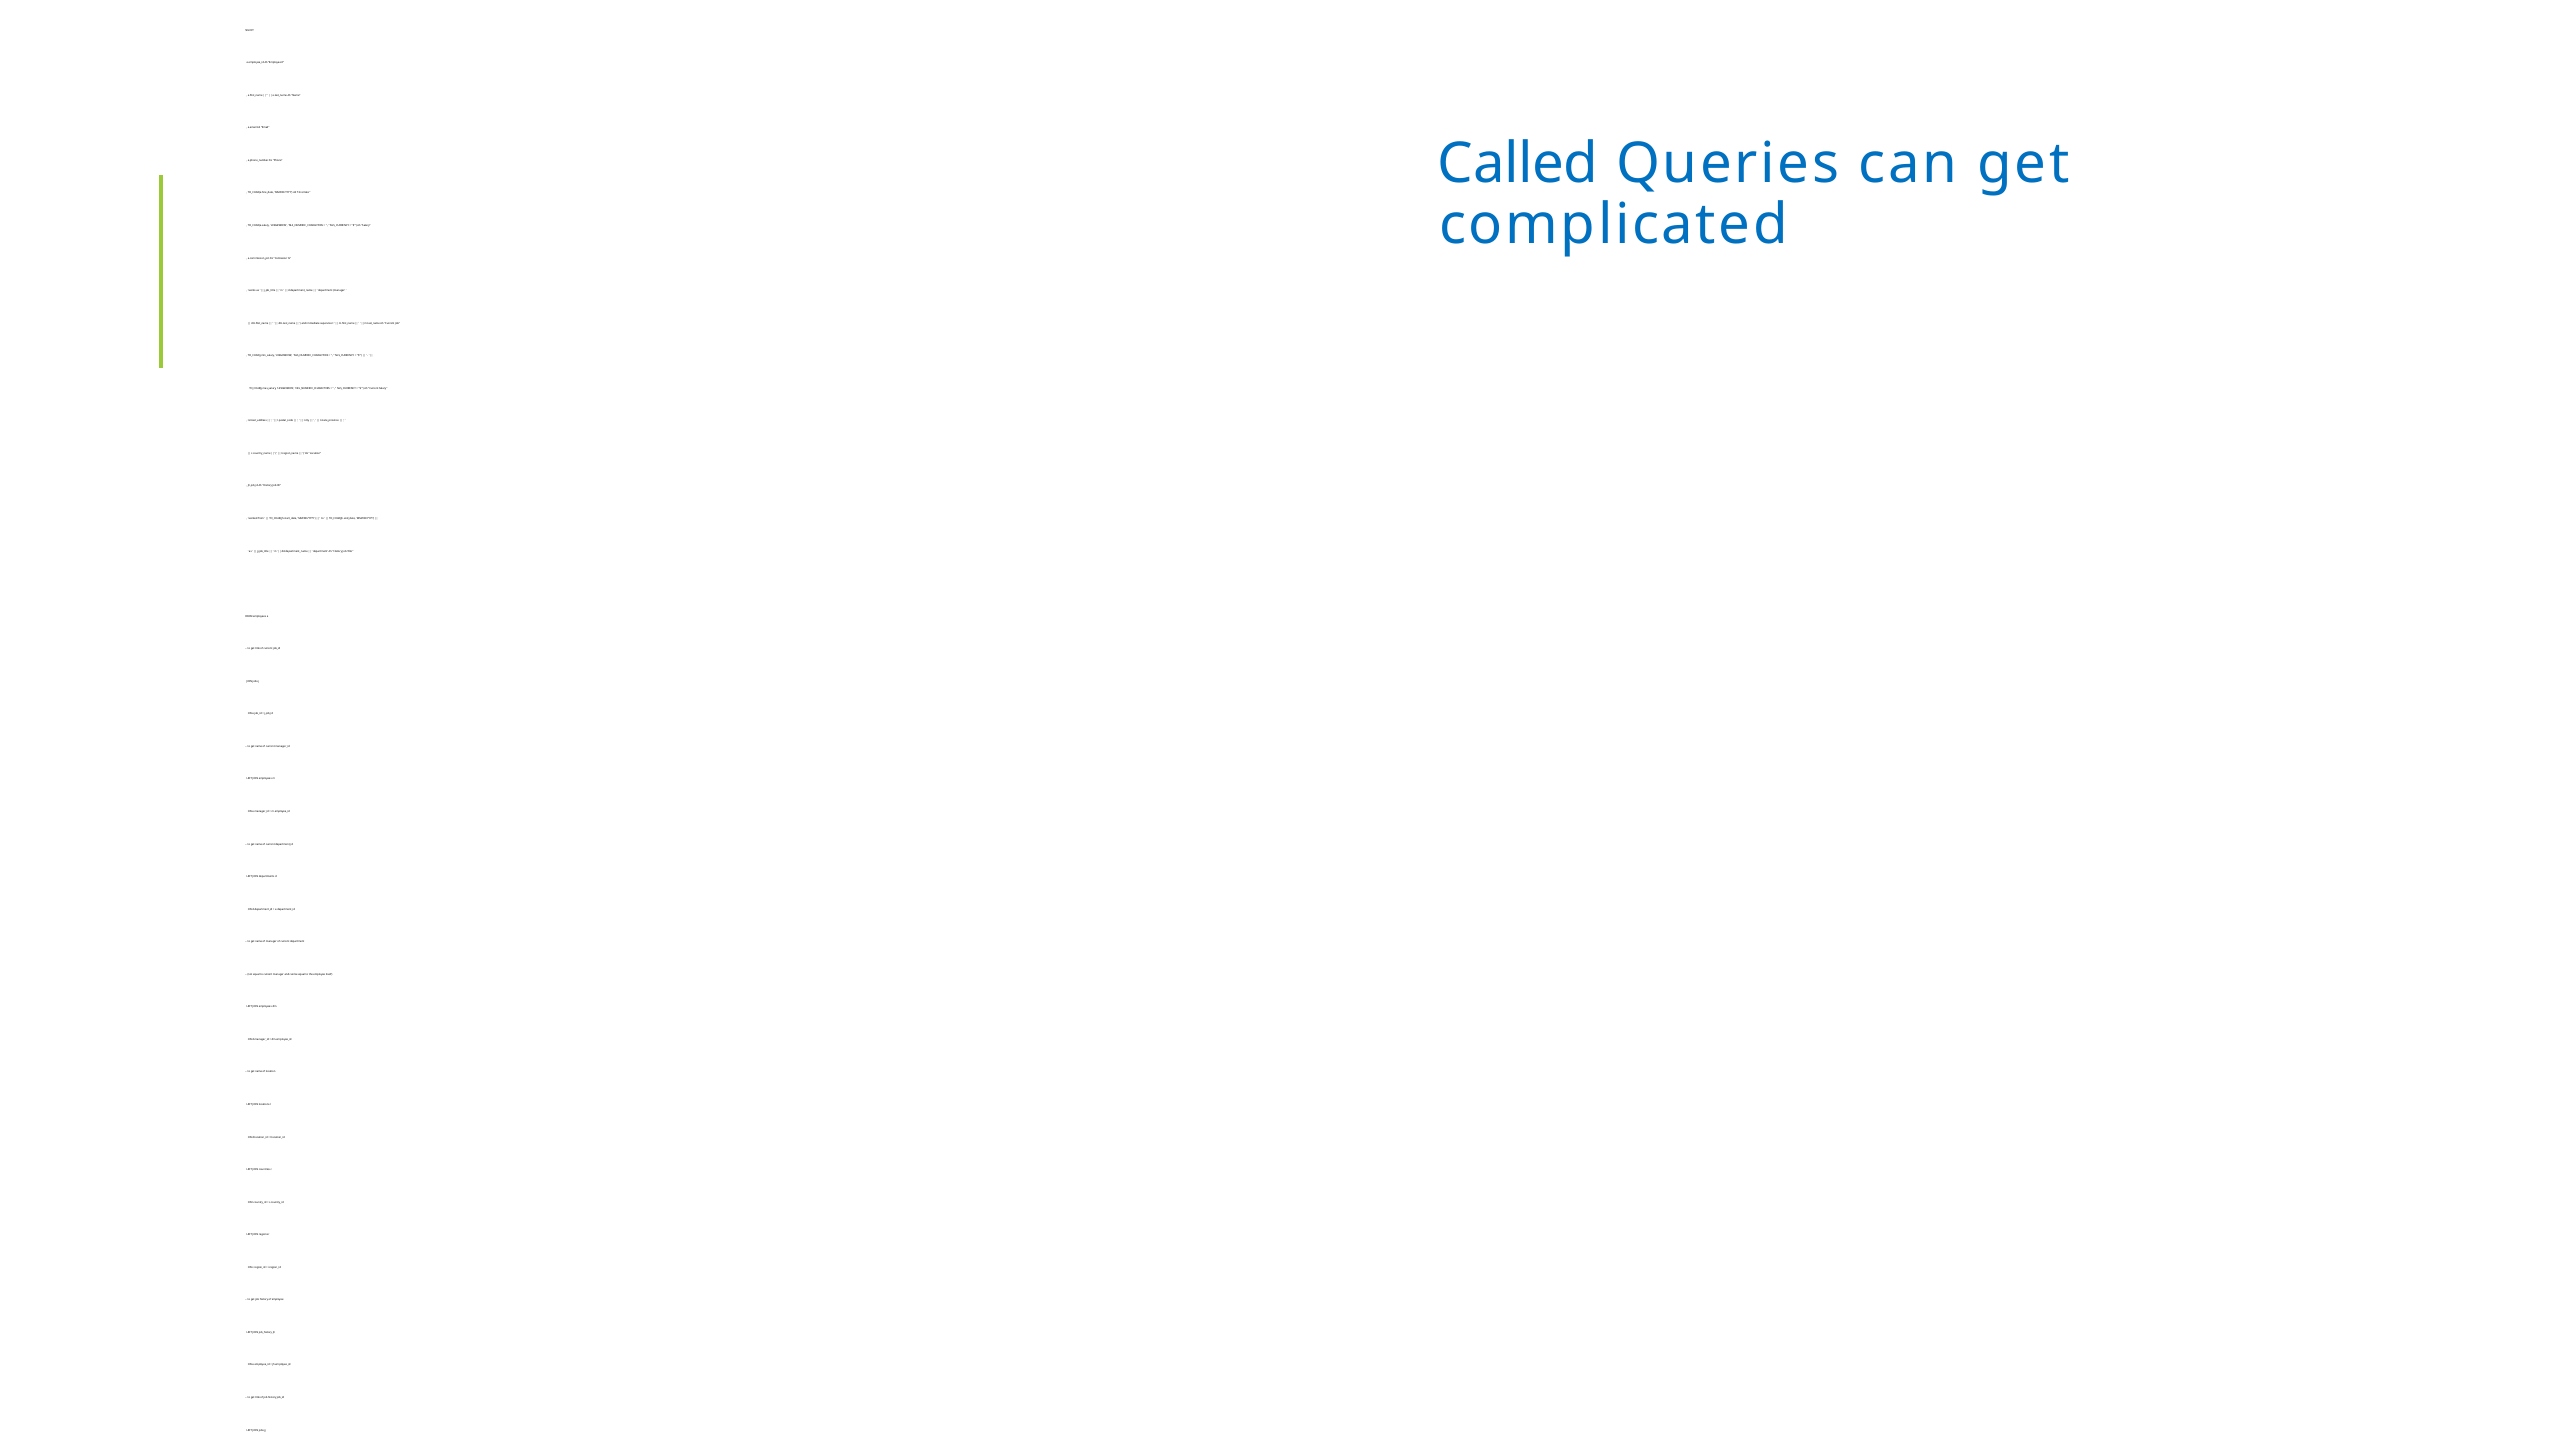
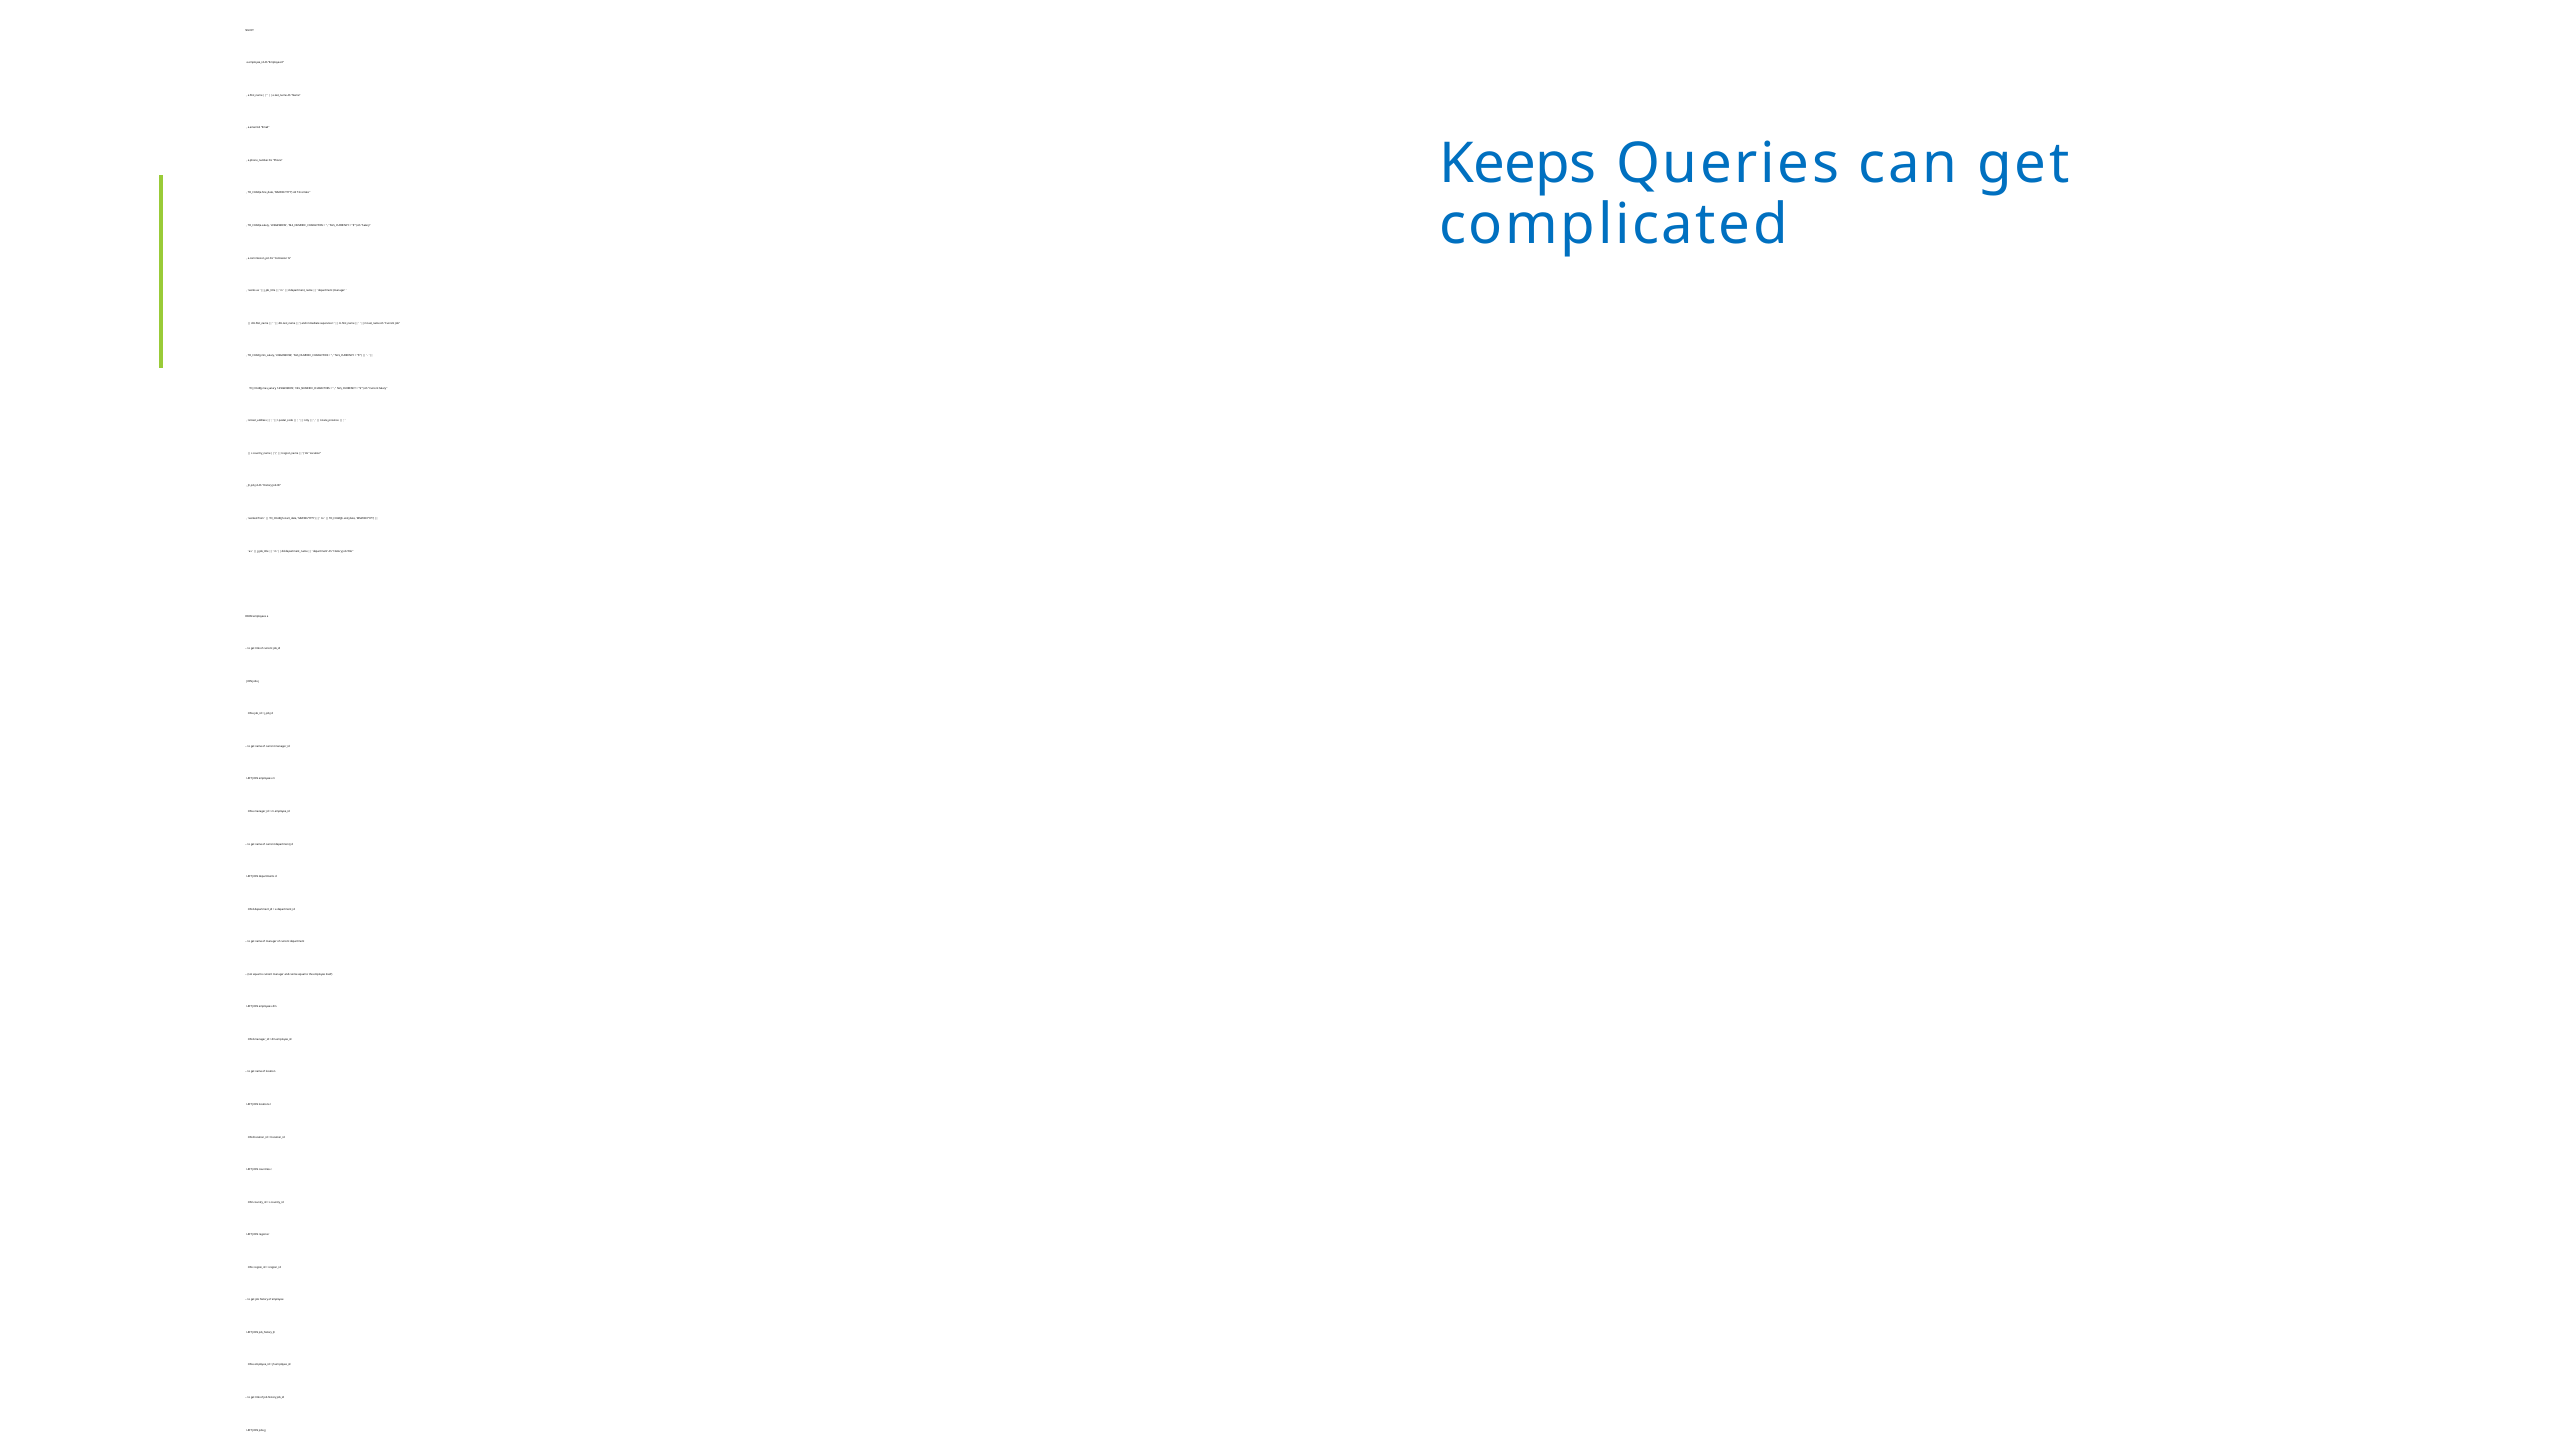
Called: Called -> Keeps (1518, 164)
